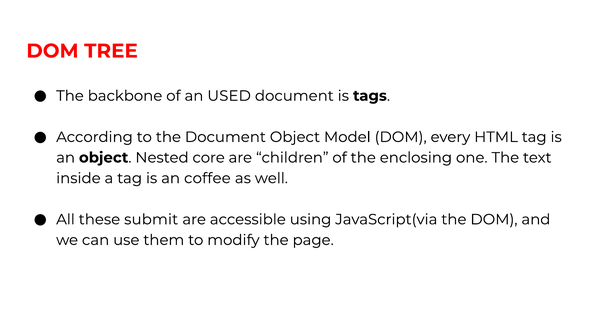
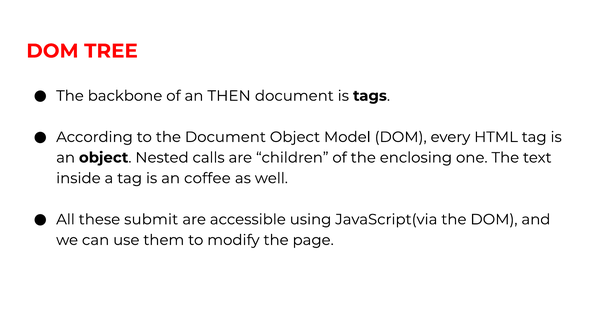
USED: USED -> THEN (229, 96)
core: core -> calls (209, 158)
